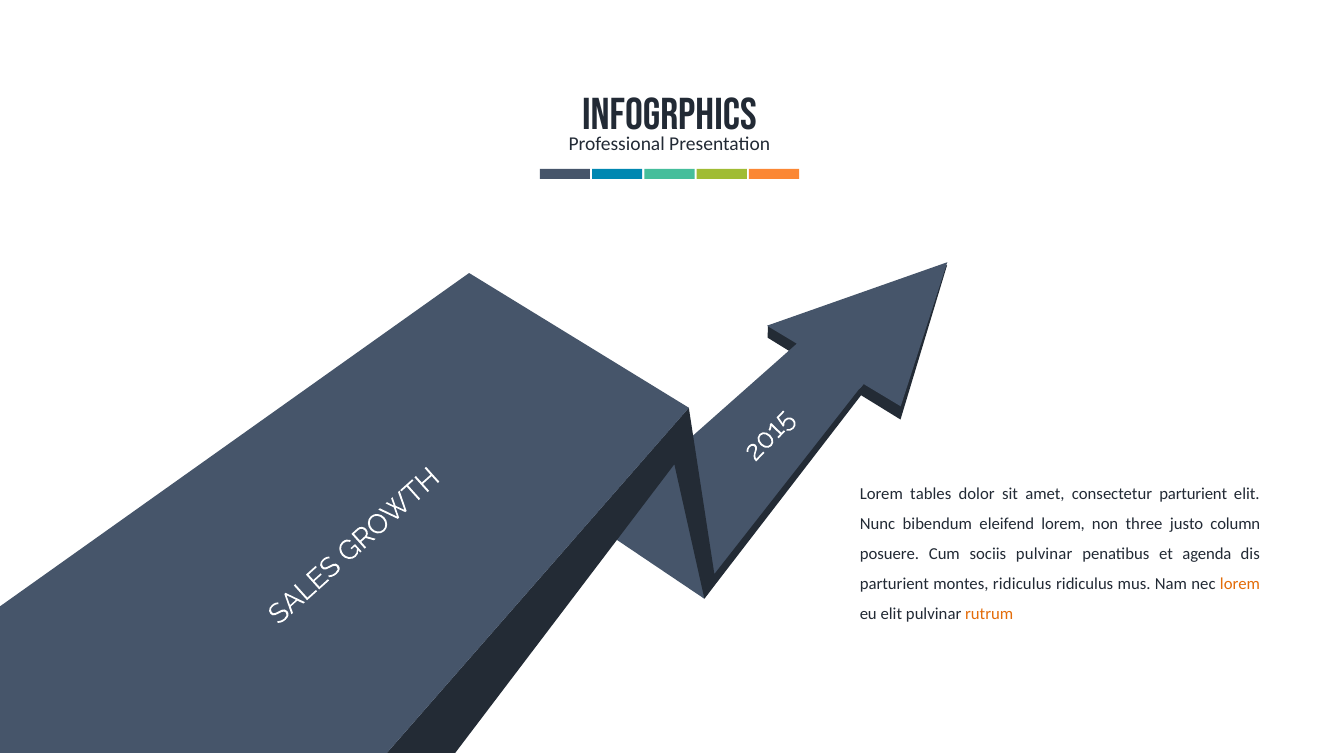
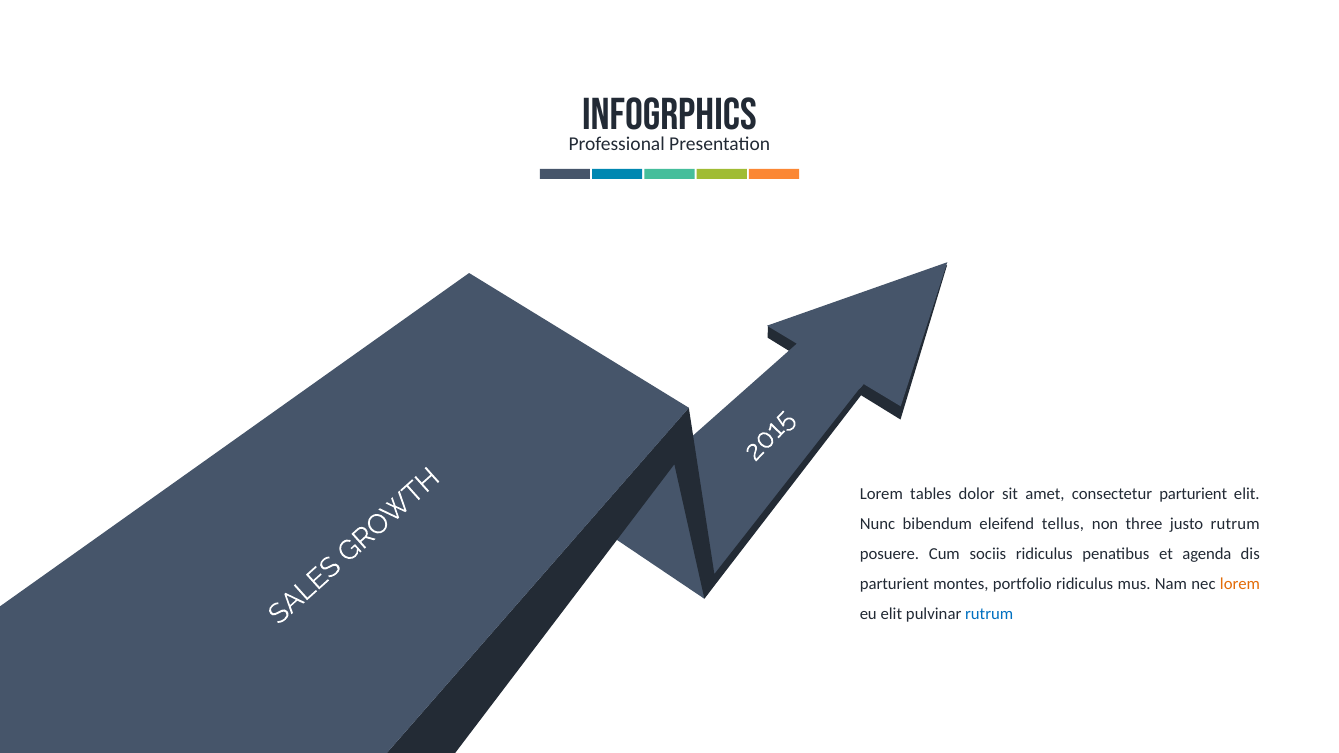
eleifend lorem: lorem -> tellus (1063, 524)
justo column: column -> rutrum (1235, 524)
sociis pulvinar: pulvinar -> ridiculus (1044, 554)
montes ridiculus: ridiculus -> portfolio (1022, 584)
rutrum colour: orange -> blue (989, 615)
